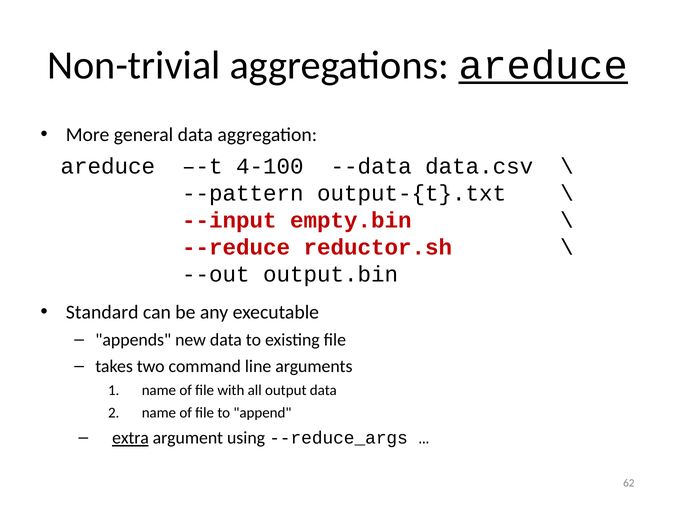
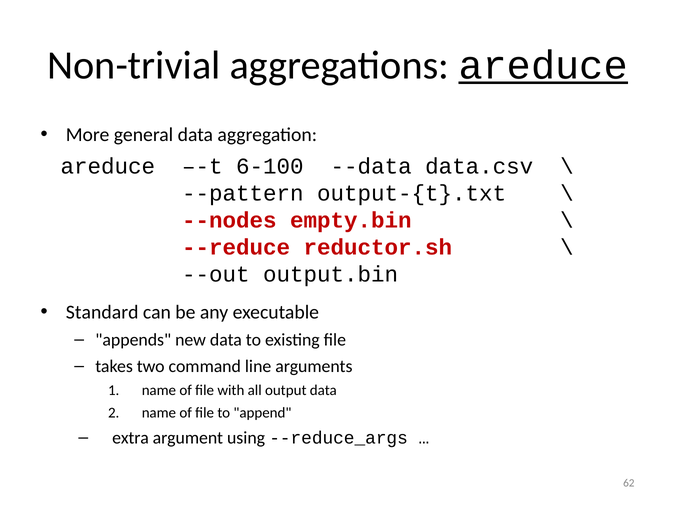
4-100: 4-100 -> 6-100 (270, 166)
--input: --input -> --nodes (229, 220)
extra underline: present -> none (131, 438)
